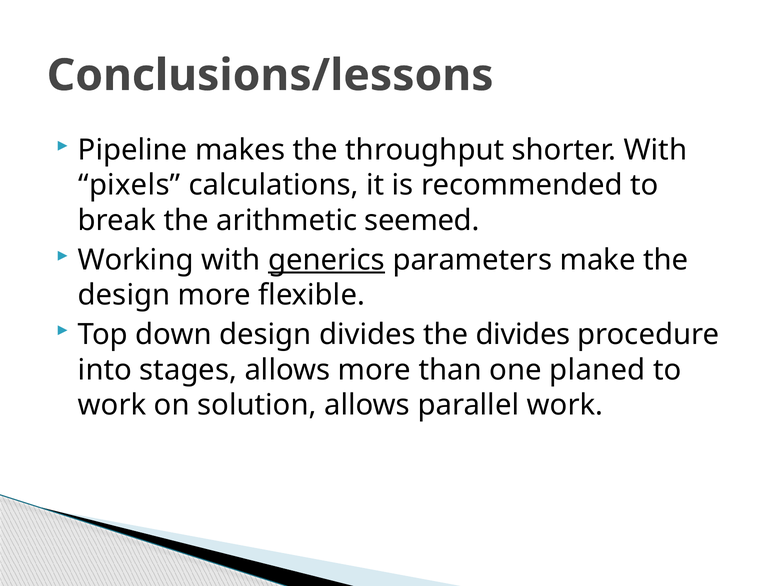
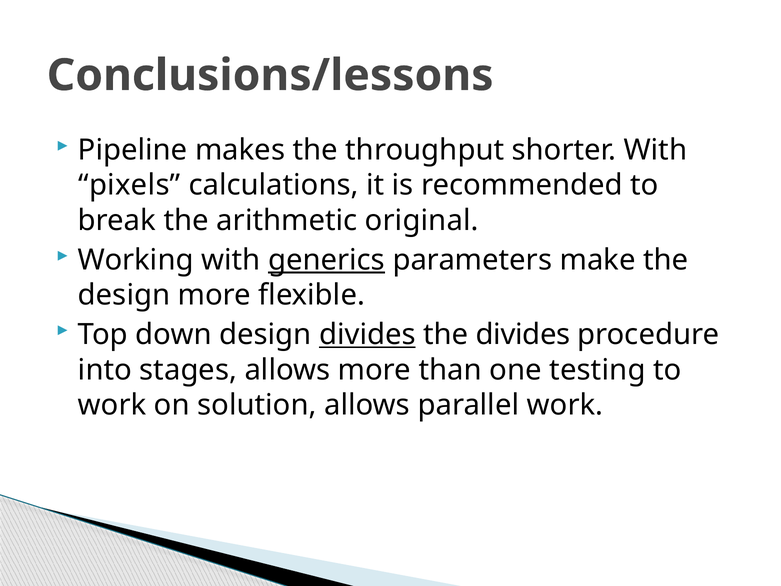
seemed: seemed -> original (422, 220)
divides underline: none -> present (367, 335)
planed: planed -> testing (597, 370)
